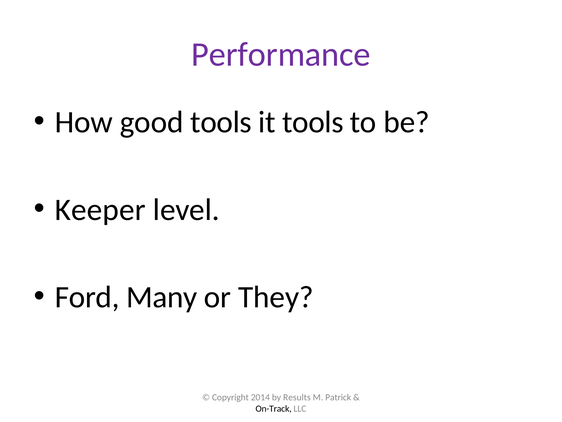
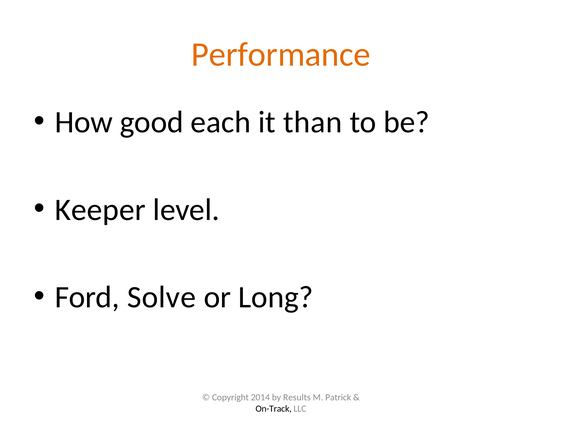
Performance colour: purple -> orange (281, 54)
good tools: tools -> each (221, 122)
it tools: tools -> than (313, 122)
Many: Many -> Solve (162, 297)
They: They -> Long (276, 297)
